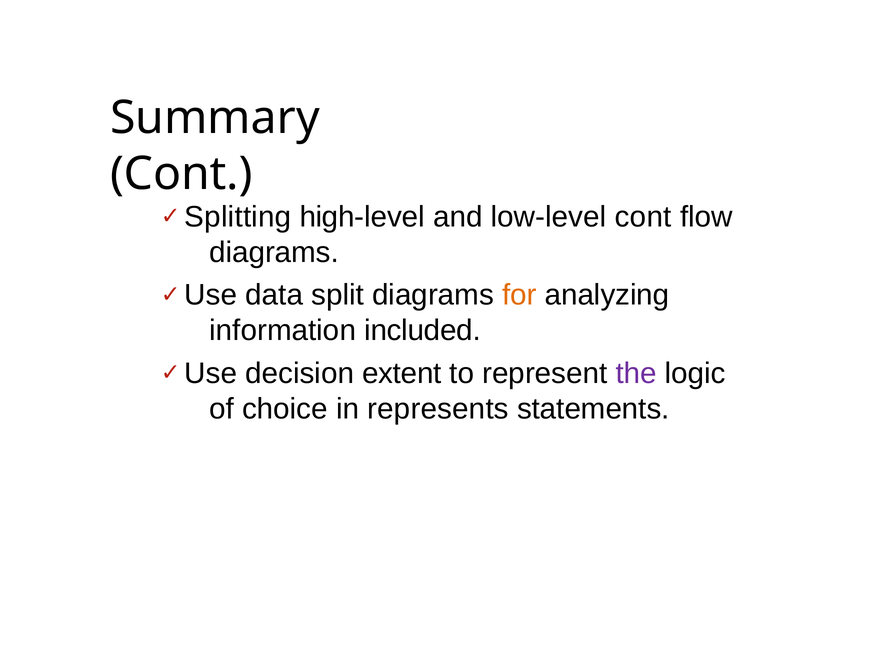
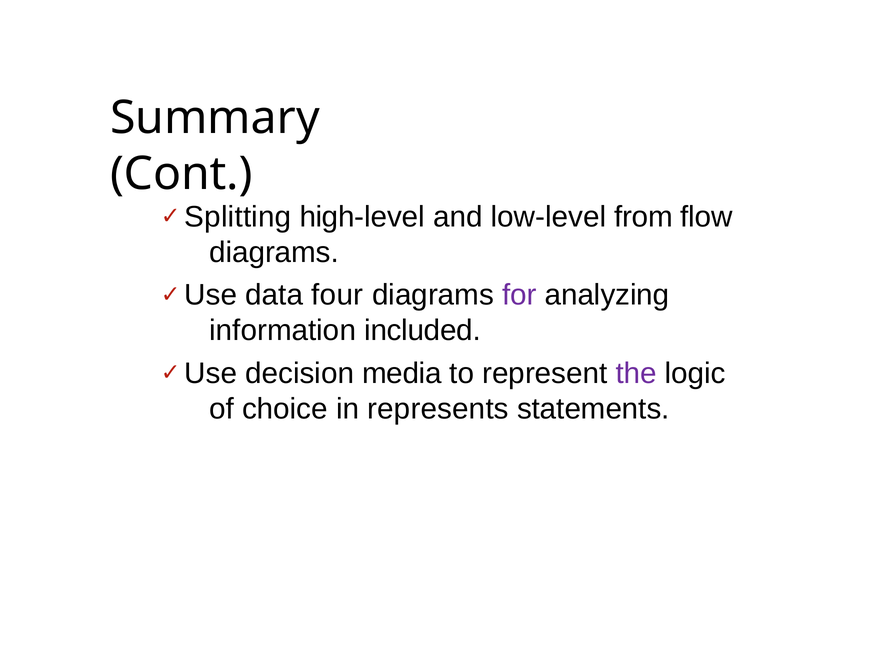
low-level cont: cont -> from (644, 217)
split: split -> four (337, 295)
for colour: orange -> purple (519, 295)
extent: extent -> media (402, 373)
